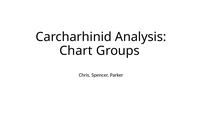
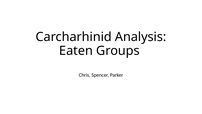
Chart: Chart -> Eaten (76, 50)
